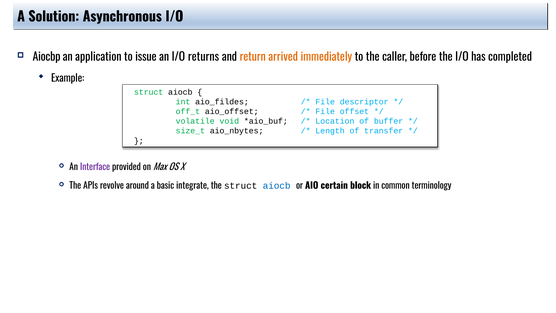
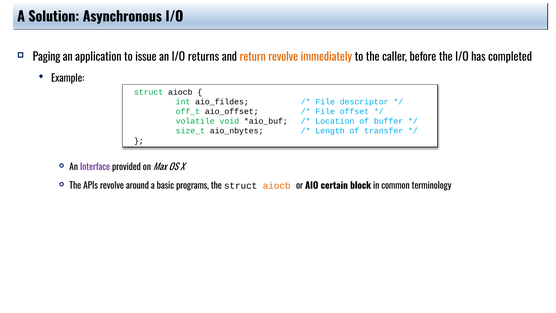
Aiocbp: Aiocbp -> Paging (47, 57)
return arrived: arrived -> revolve (283, 57)
integrate: integrate -> programs (192, 186)
aiocb colour: blue -> orange (277, 186)
